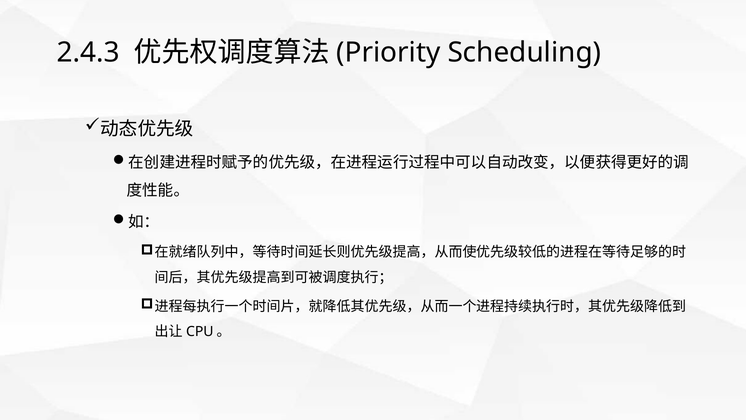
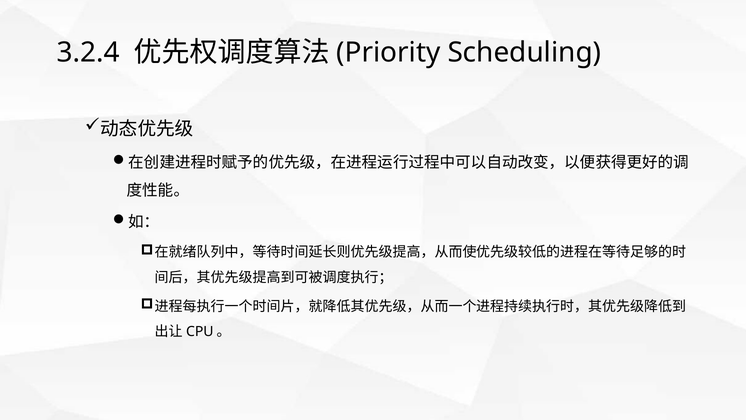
2.4.3: 2.4.3 -> 3.2.4 (88, 53)
